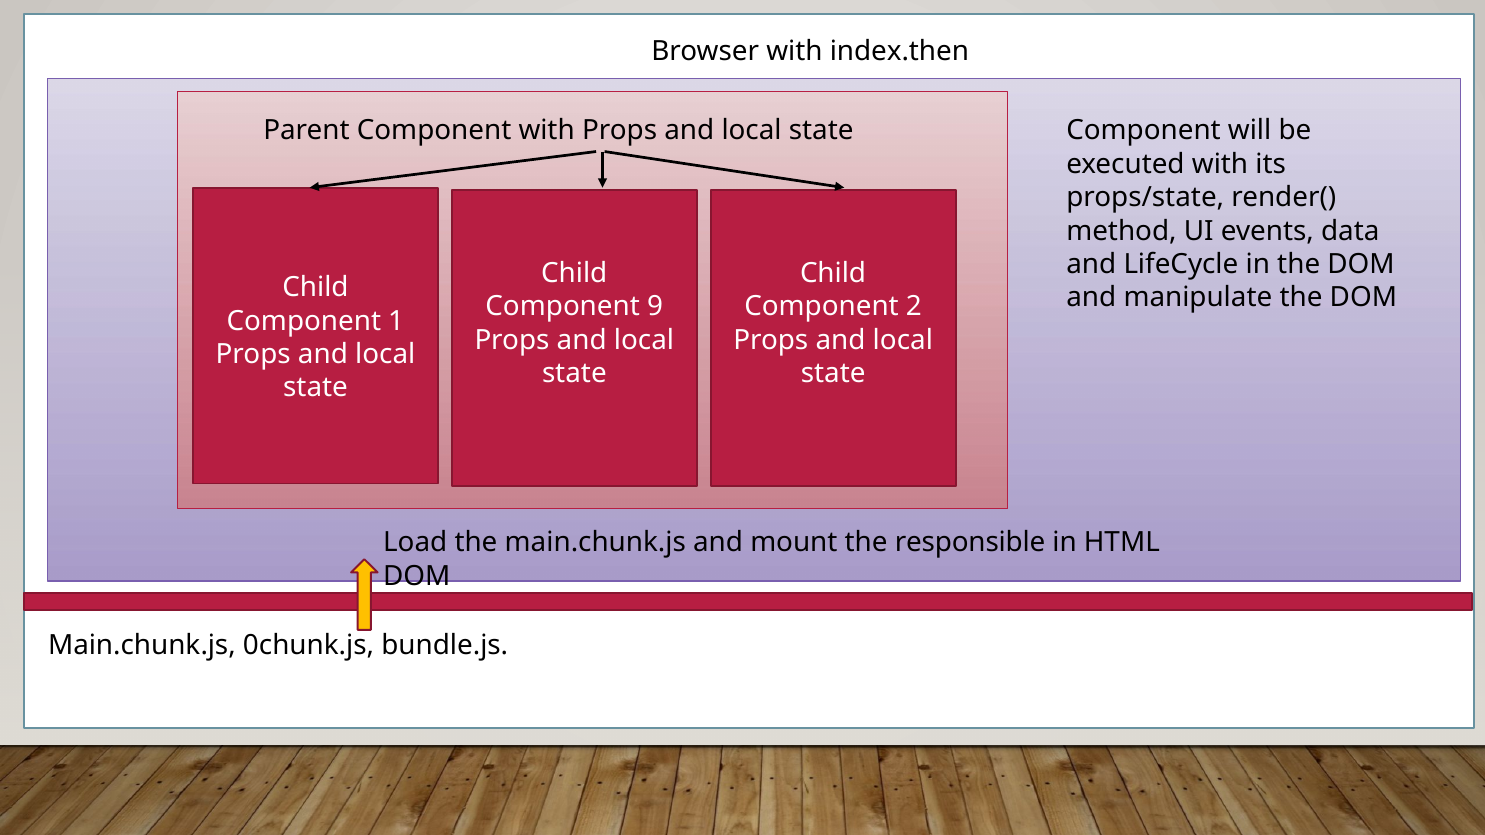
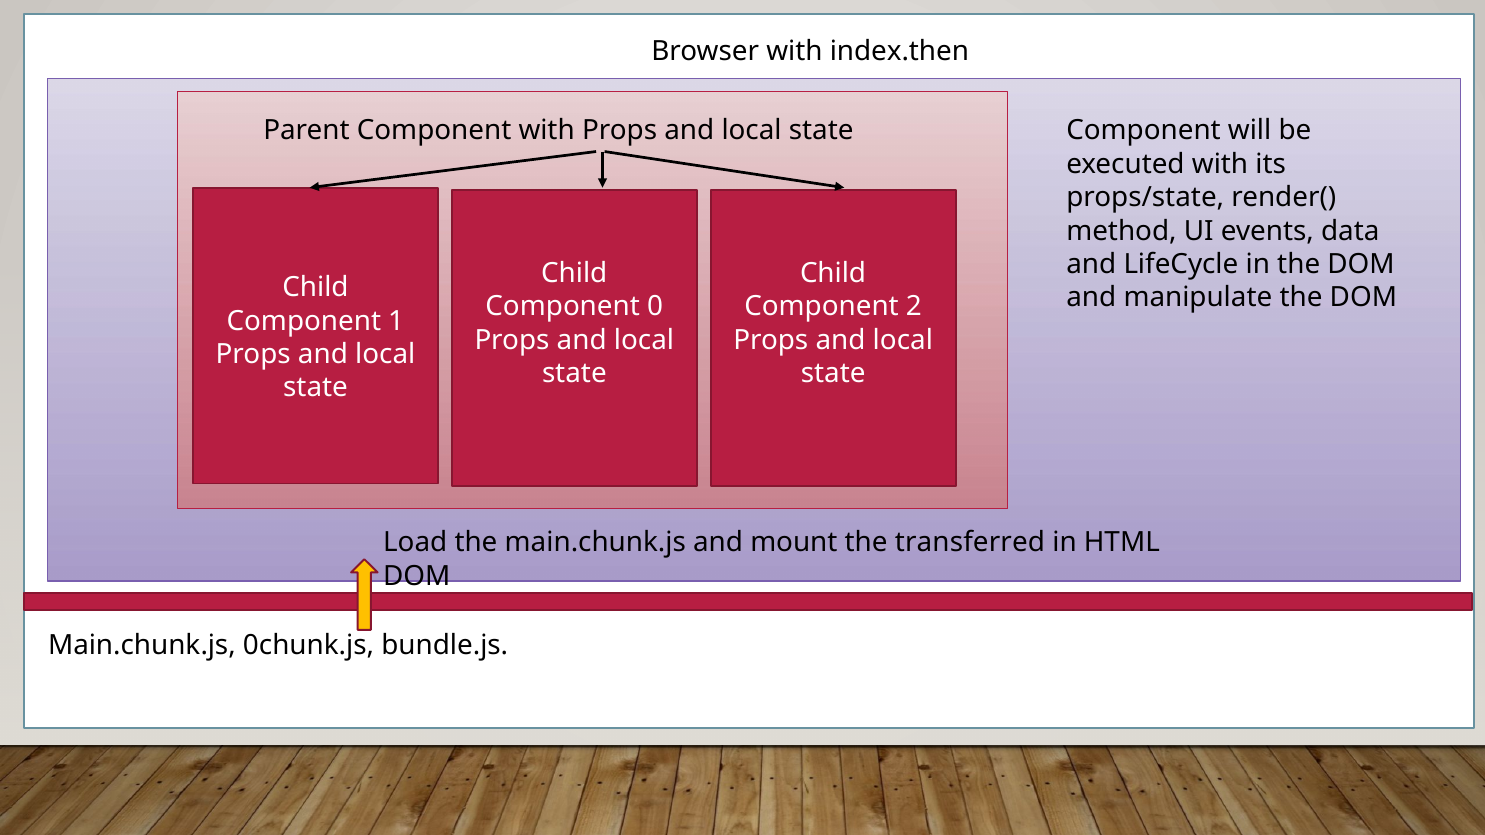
9: 9 -> 0 (655, 307)
responsible: responsible -> transferred (970, 543)
